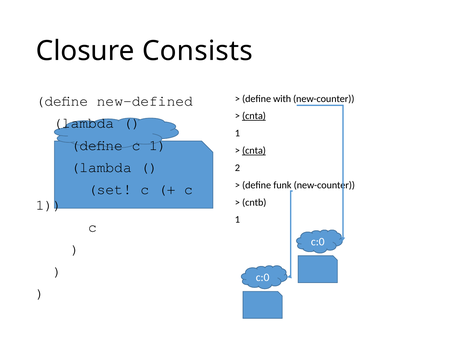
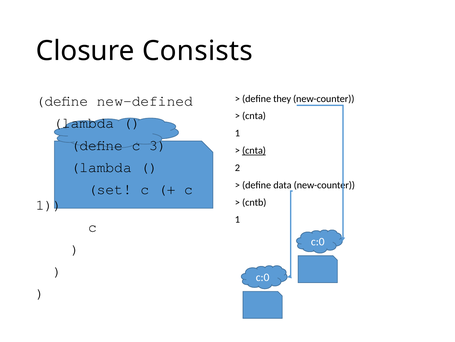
with: with -> they (282, 99)
cnta underline: present -> none (254, 116)
define c 1: 1 -> 3 (158, 145)
funk: funk -> data (282, 185)
